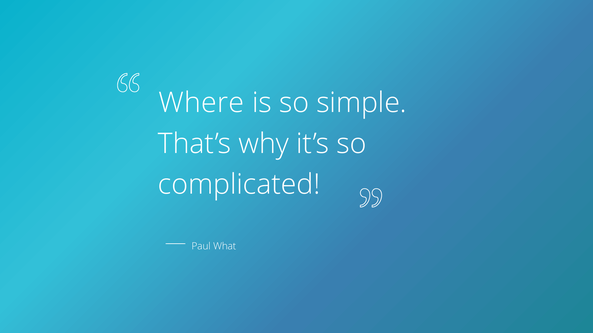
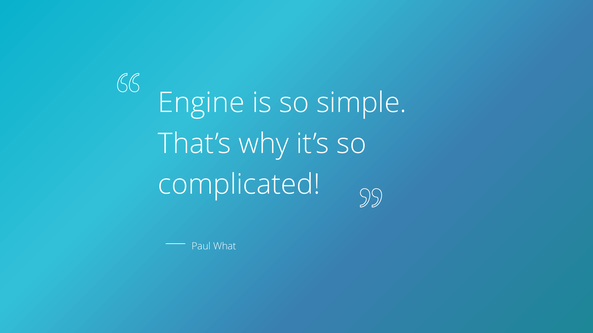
Where: Where -> Engine (201, 103)
